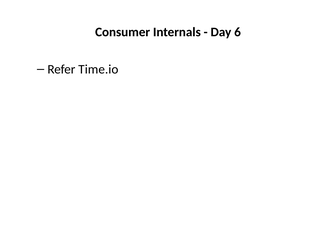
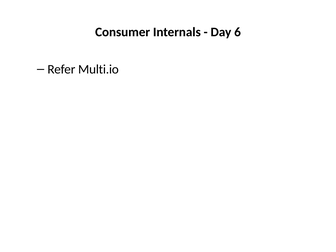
Time.io: Time.io -> Multi.io (98, 69)
